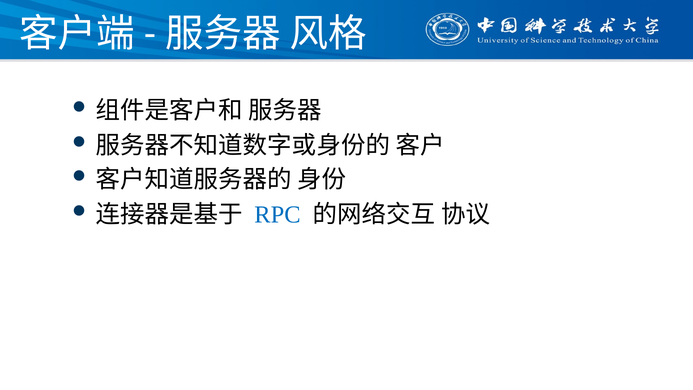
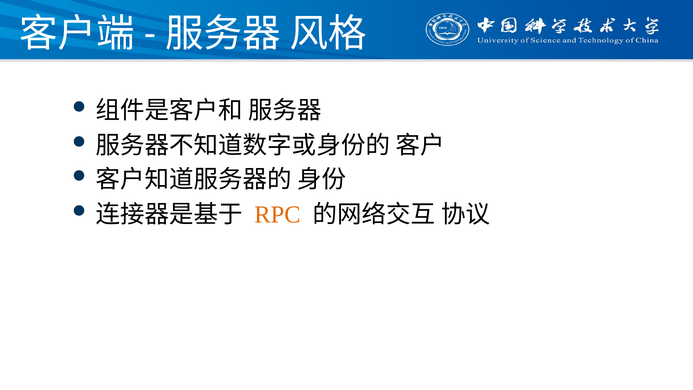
RPC colour: blue -> orange (277, 215)
